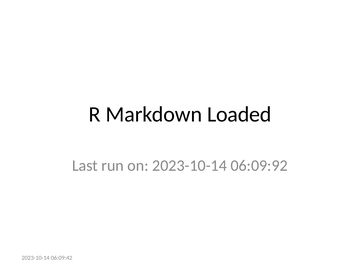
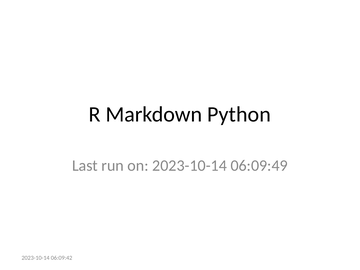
Loaded: Loaded -> Python (239, 114)
06:09:92: 06:09:92 -> 06:09:49 (259, 166)
